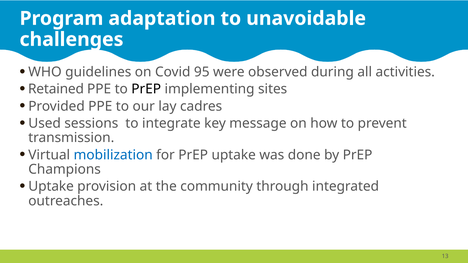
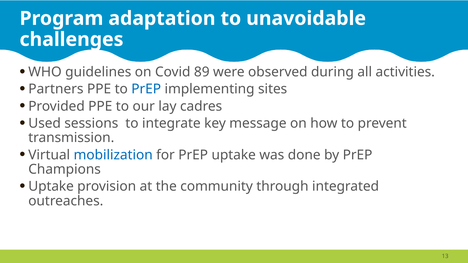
95: 95 -> 89 (202, 72)
Retained: Retained -> Partners (56, 89)
PrEP colour: black -> blue (146, 89)
